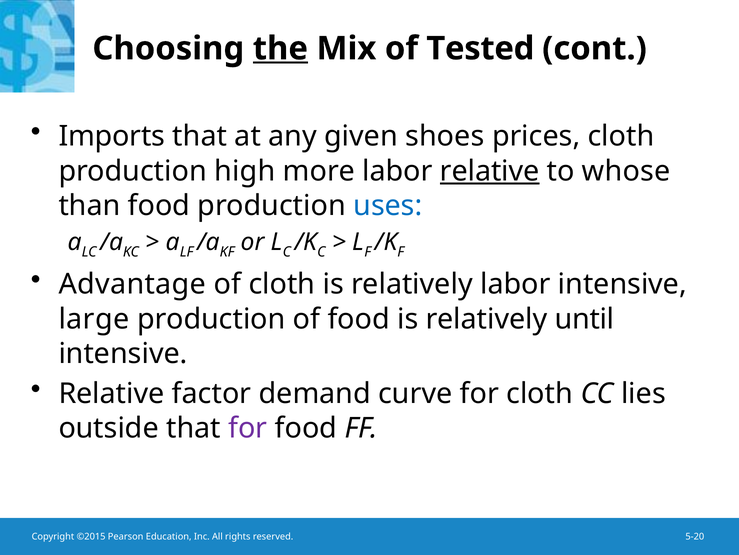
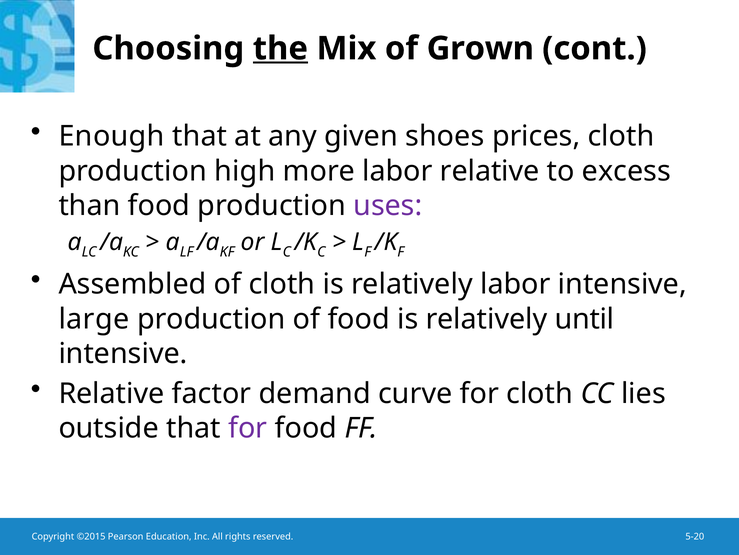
Tested: Tested -> Grown (480, 48)
Imports: Imports -> Enough (112, 136)
relative underline: present -> none (490, 171)
whose: whose -> excess (626, 171)
uses colour: blue -> purple (388, 205)
Advantage: Advantage -> Assembled (132, 284)
